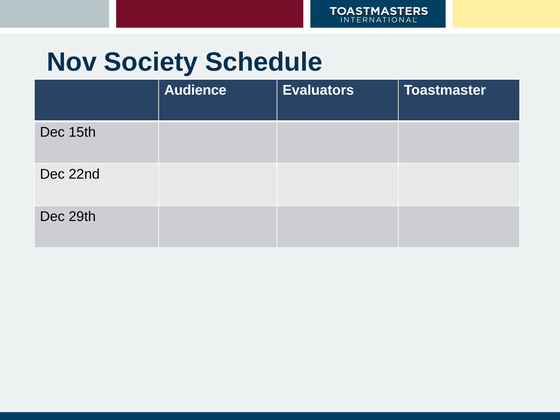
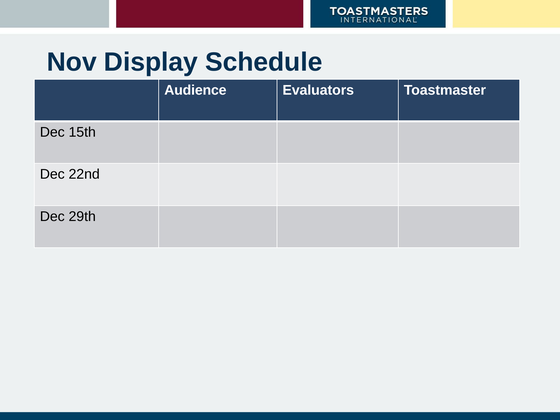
Society: Society -> Display (151, 62)
